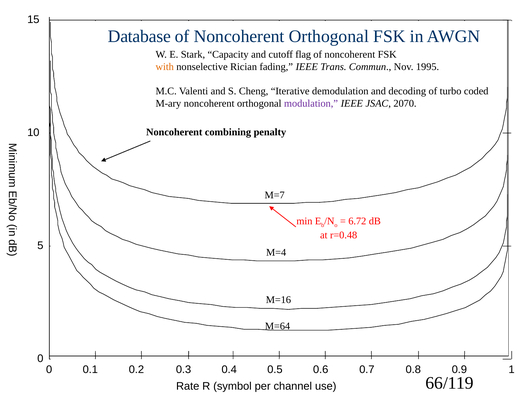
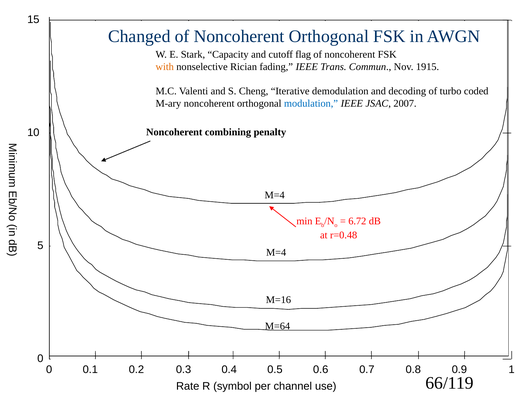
Database: Database -> Changed (139, 36)
1995: 1995 -> 1915 (428, 67)
modulation colour: purple -> blue (311, 104)
2070: 2070 -> 2007 (405, 104)
M=7: M=7 -> M=4 (275, 195)
